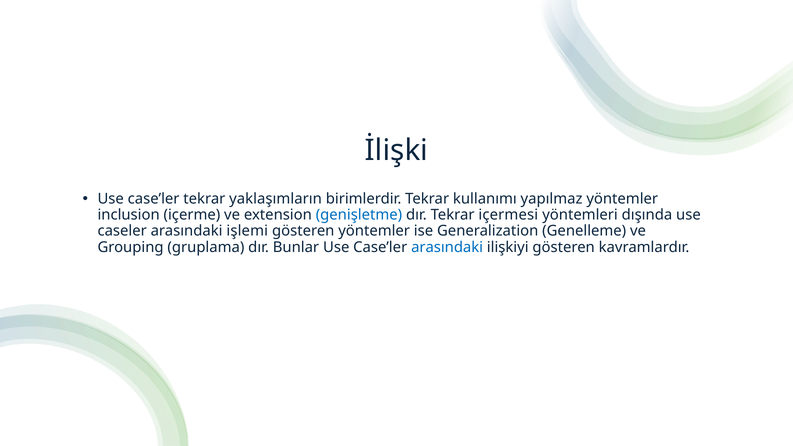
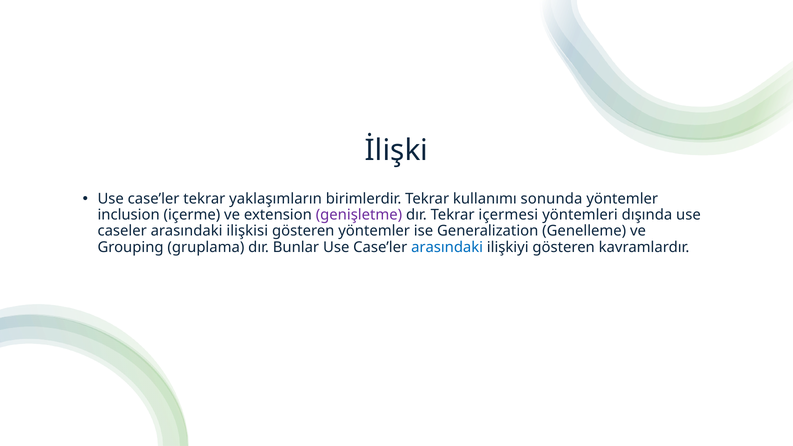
yapılmaz: yapılmaz -> sonunda (552, 199)
genişletme colour: blue -> purple (359, 215)
işlemi: işlemi -> ilişkisi (247, 231)
